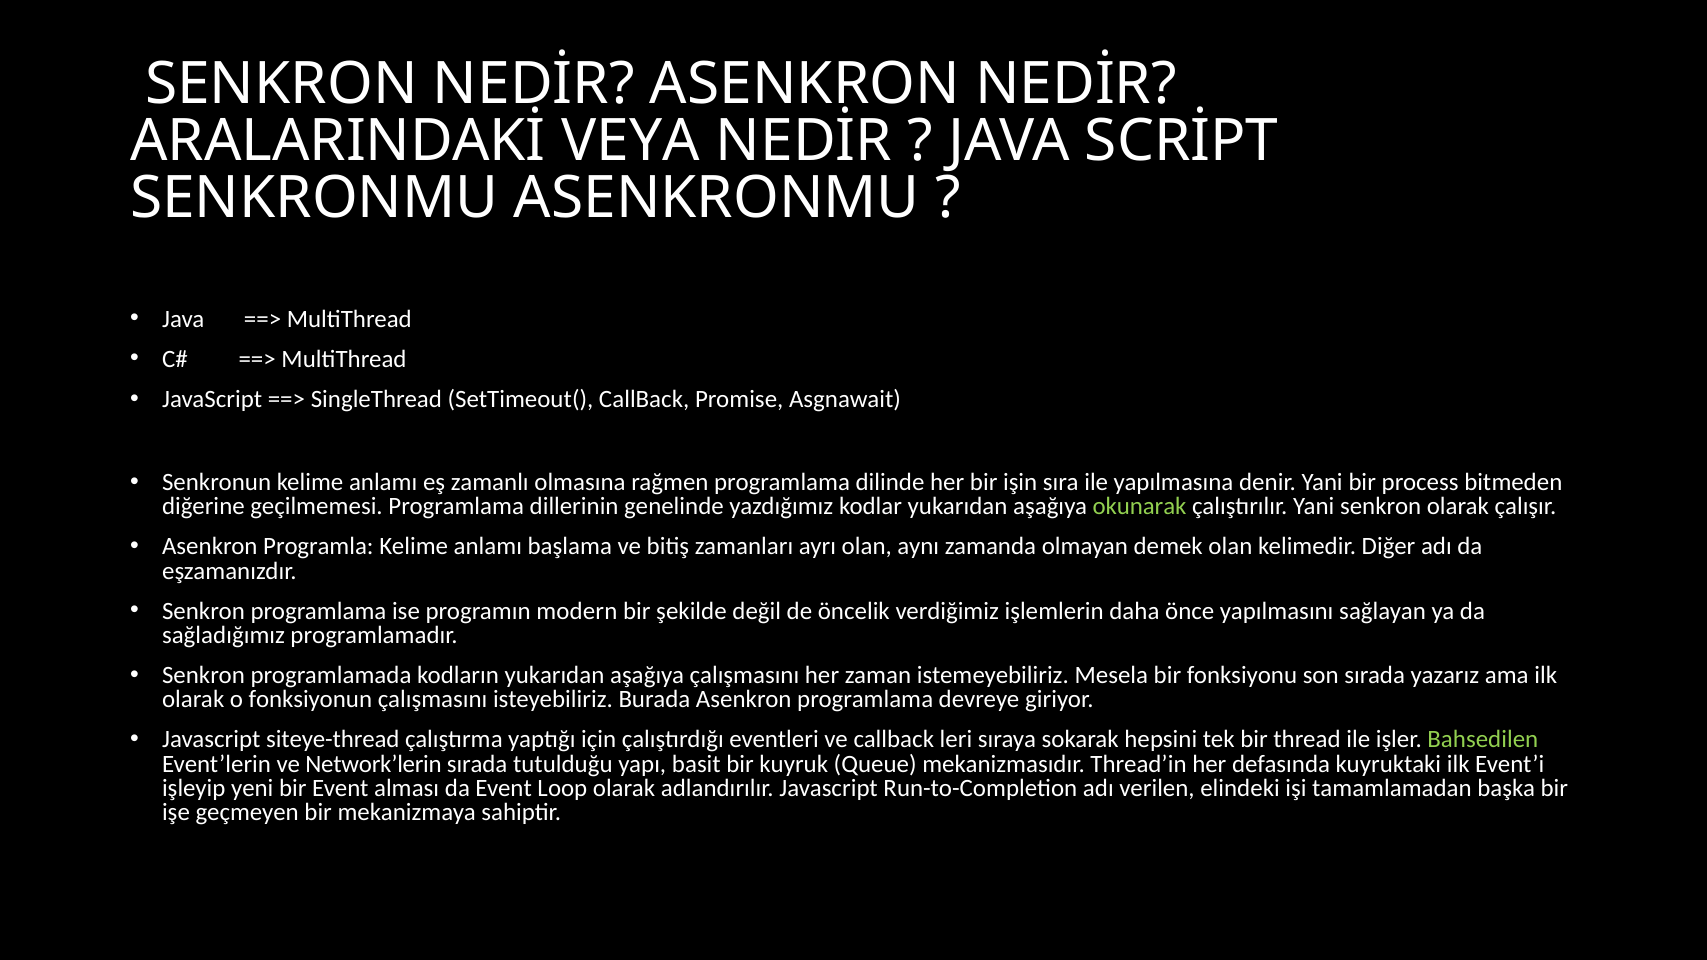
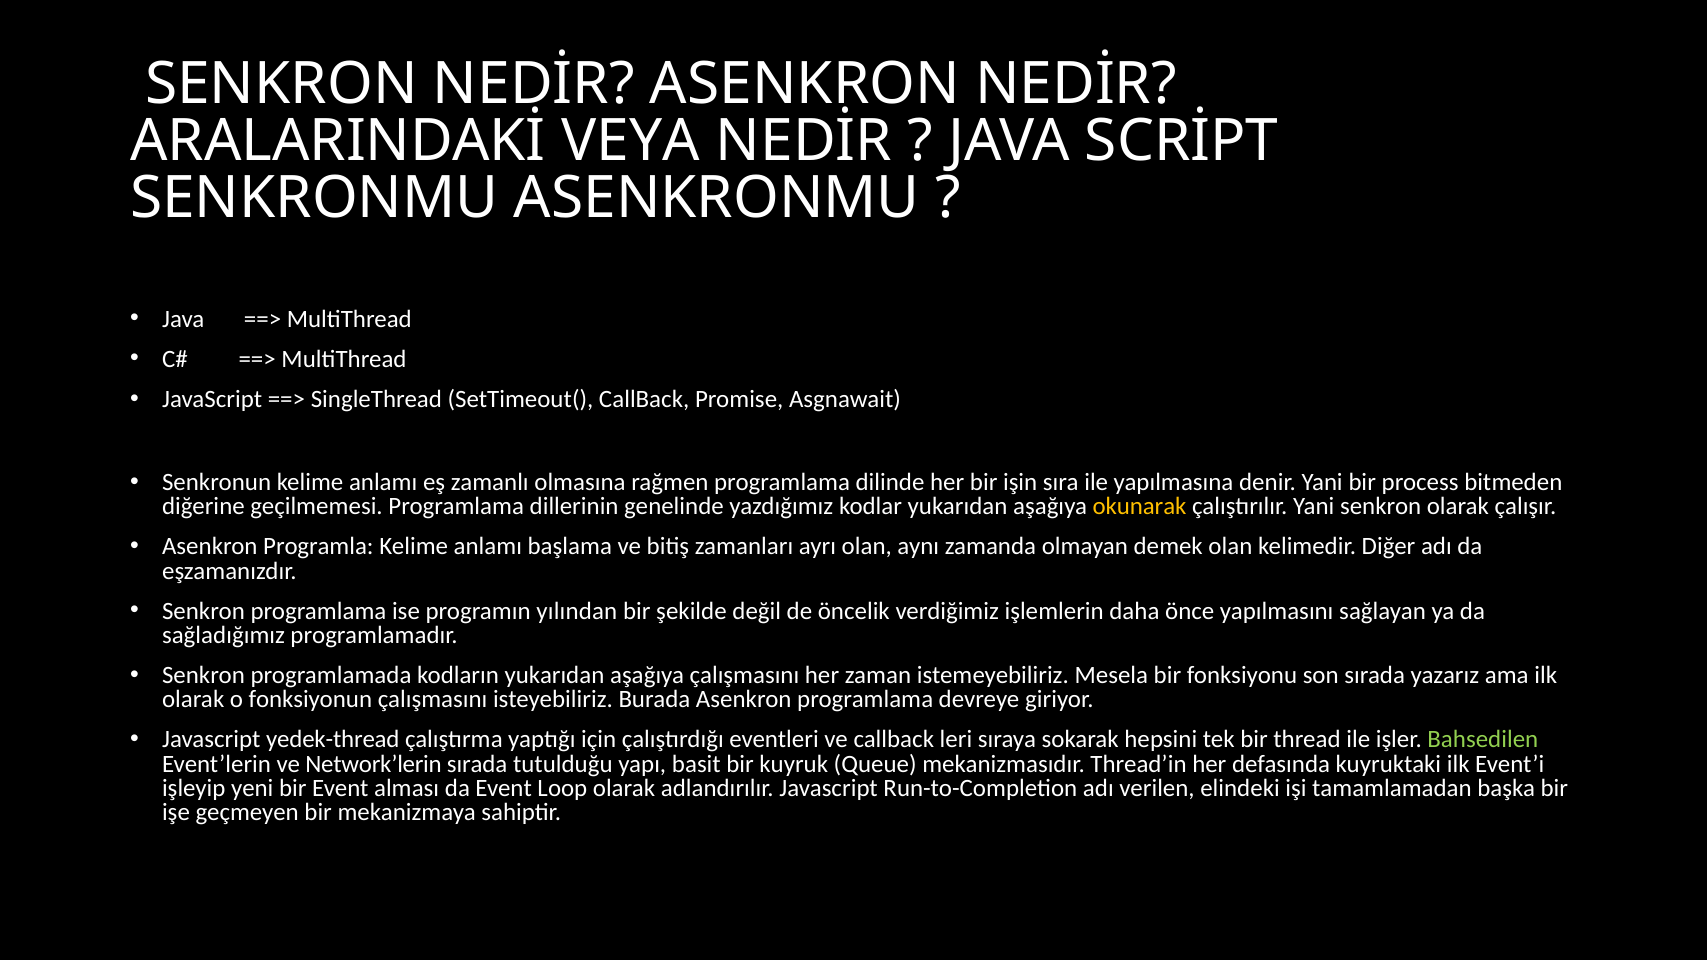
okunarak colour: light green -> yellow (1140, 507)
modern: modern -> yılından (577, 611)
siteye-thread: siteye-thread -> yedek-thread (333, 740)
